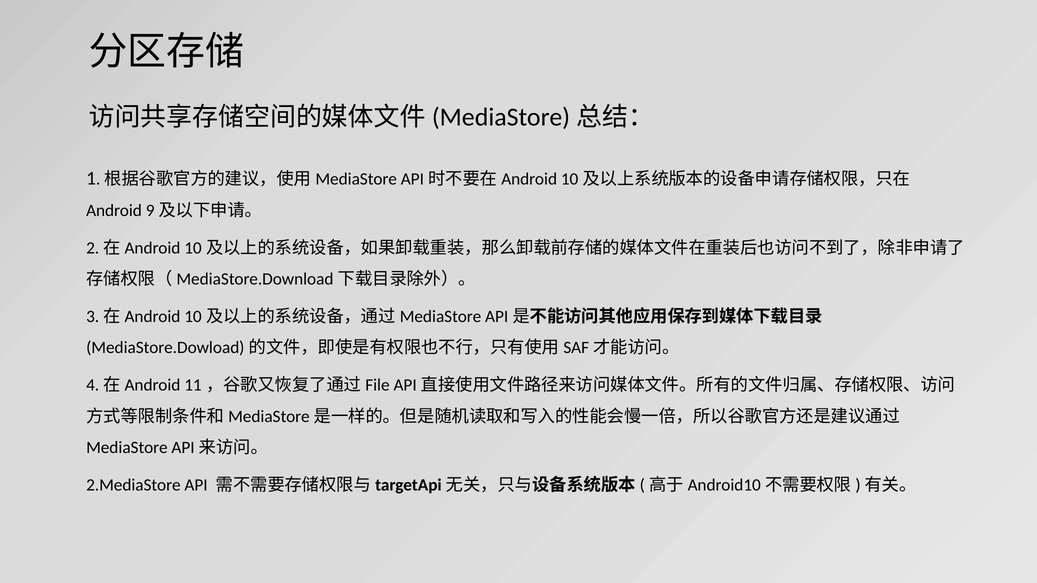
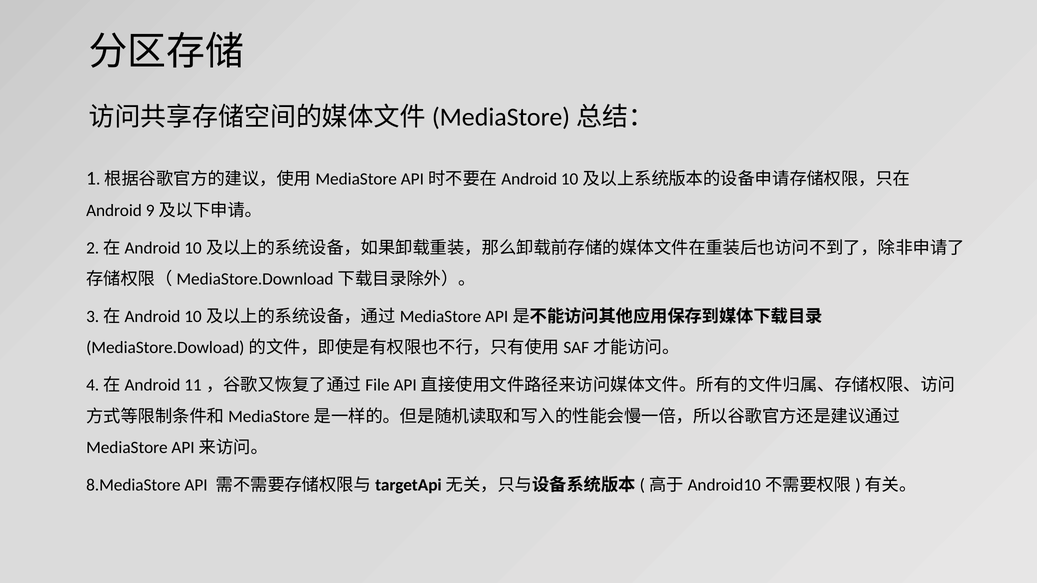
2.MediaStore: 2.MediaStore -> 8.MediaStore (133, 485)
